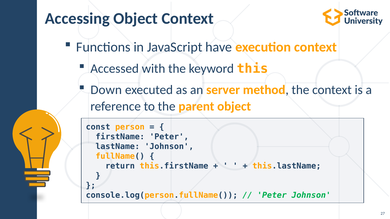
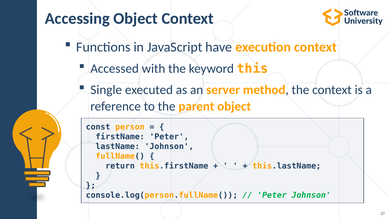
Down: Down -> Single (106, 90)
